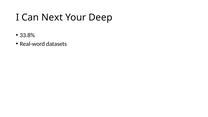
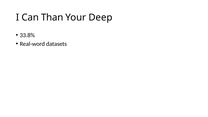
Next: Next -> Than (52, 17)
